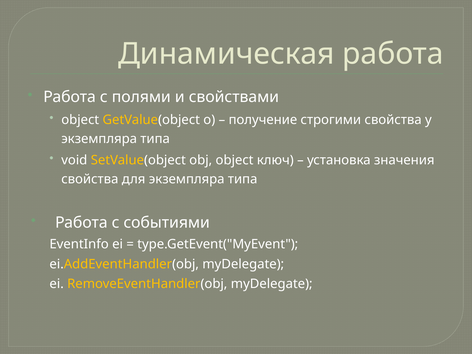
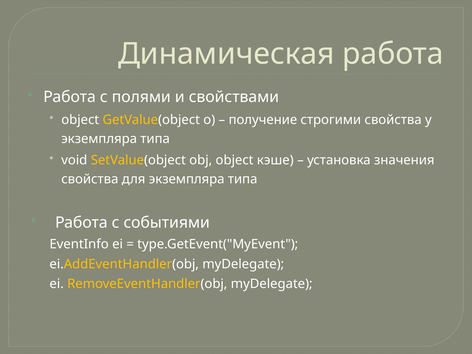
ключ: ключ -> кэше (275, 160)
